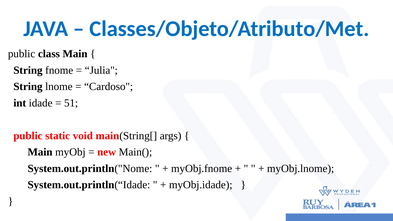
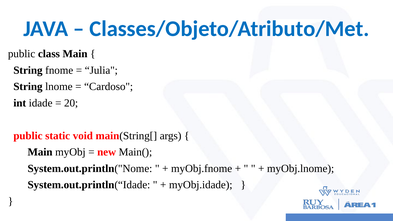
51: 51 -> 20 (71, 103)
